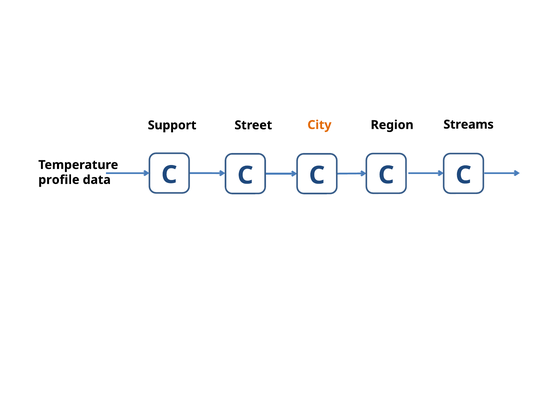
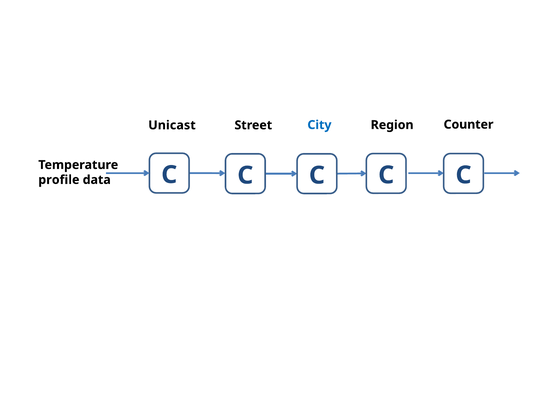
Support: Support -> Unicast (172, 125)
City colour: orange -> blue (319, 125)
Streams: Streams -> Counter (469, 125)
